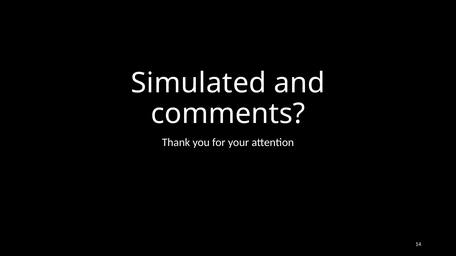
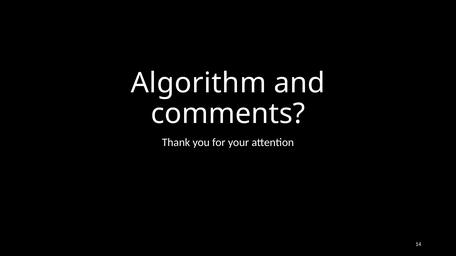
Simulated: Simulated -> Algorithm (199, 83)
